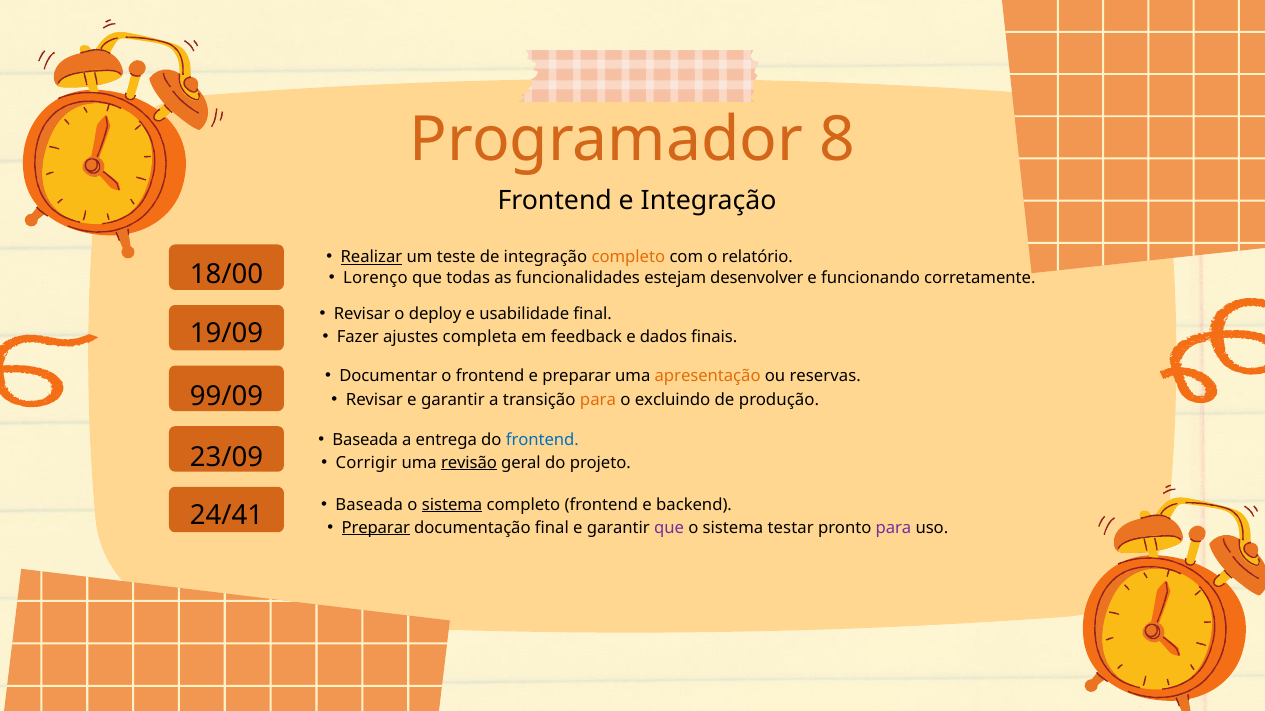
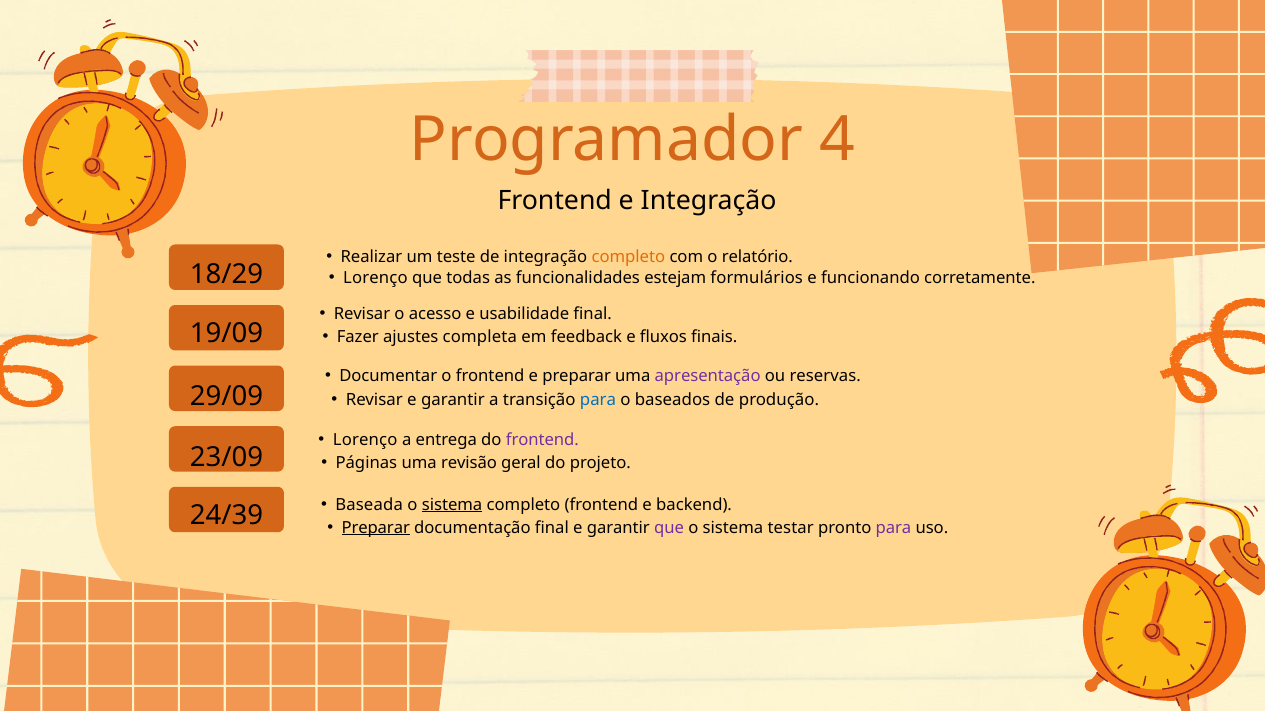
8: 8 -> 4 (837, 140)
Realizar underline: present -> none (371, 257)
18/00: 18/00 -> 18/29 (226, 275)
desenvolver: desenvolver -> formulários (757, 278)
deploy: deploy -> acesso (435, 314)
dados: dados -> fluxos (663, 337)
apresentação colour: orange -> purple (708, 376)
99/09: 99/09 -> 29/09 (226, 397)
para colour: orange -> blue (598, 400)
excluindo: excluindo -> baseados (673, 400)
Baseada: Baseada -> Lorenço (365, 440)
frontend colour: blue -> purple (542, 440)
Corrigir: Corrigir -> Páginas (366, 463)
revisão underline: present -> none (469, 463)
24/41: 24/41 -> 24/39 (226, 516)
